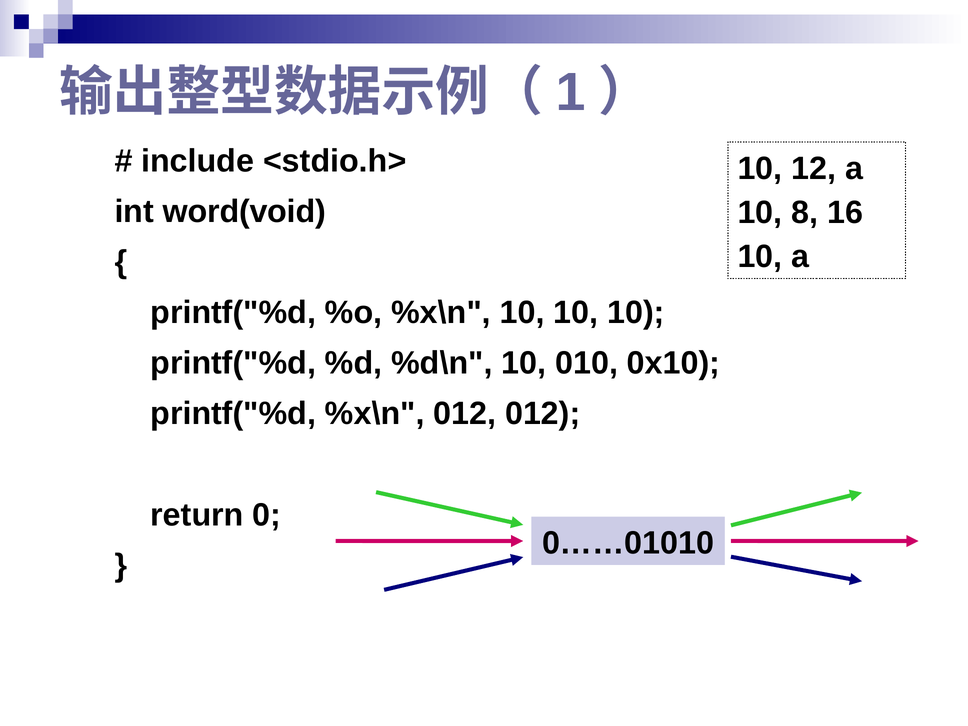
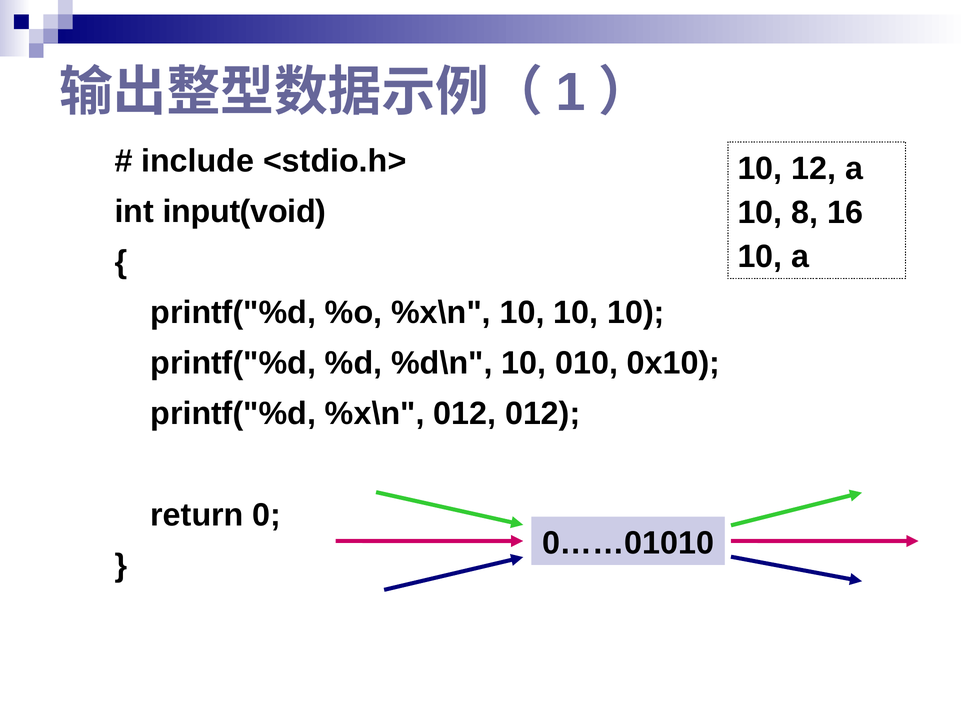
word(void: word(void -> input(void (244, 212)
